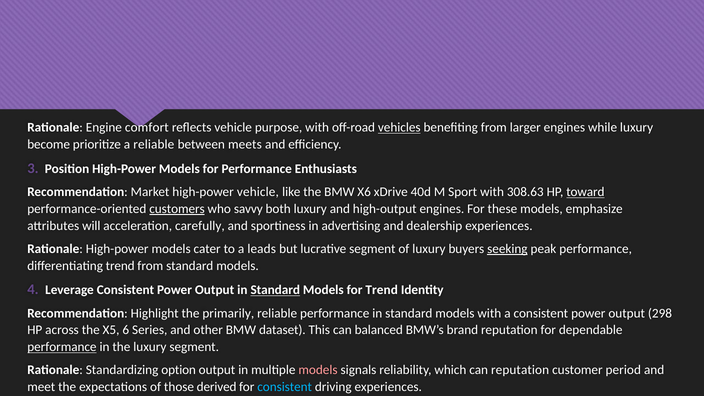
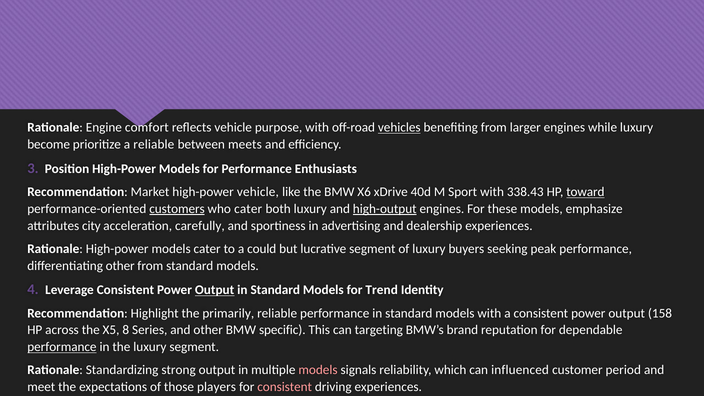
308.63: 308.63 -> 338.43 (525, 192)
who savvy: savvy -> cater (248, 209)
high-output underline: none -> present (385, 209)
will: will -> city (91, 226)
leads: leads -> could (262, 249)
seeking underline: present -> none (507, 249)
differentiating trend: trend -> other (120, 266)
Output underline: none -> present (215, 290)
Standard underline: present -> none (275, 290)
298: 298 -> 158 (660, 313)
6: 6 -> 8 (126, 330)
dataset: dataset -> specific (282, 330)
balanced: balanced -> targeting (379, 330)
option: option -> strong (179, 370)
can reputation: reputation -> influenced (520, 370)
derived: derived -> players (217, 387)
consistent colour: light blue -> pink (285, 387)
